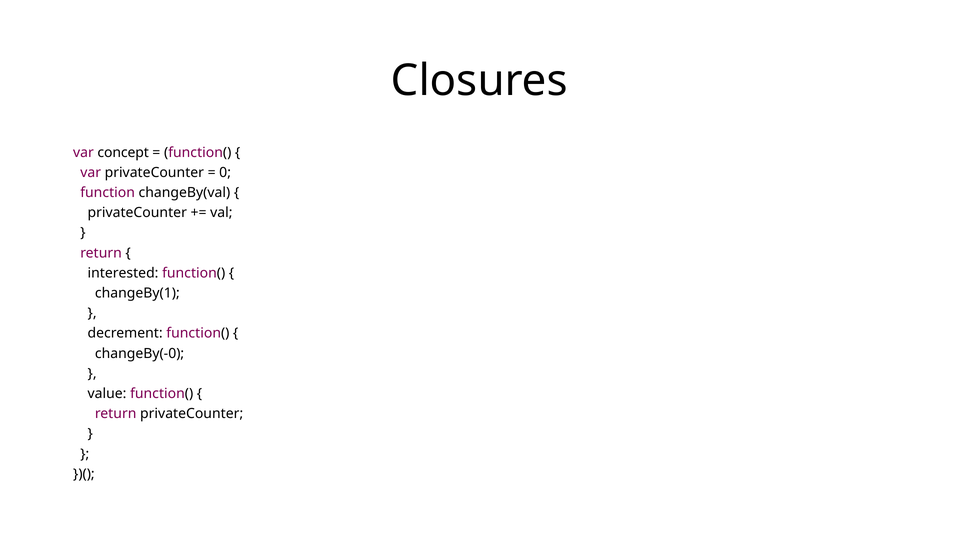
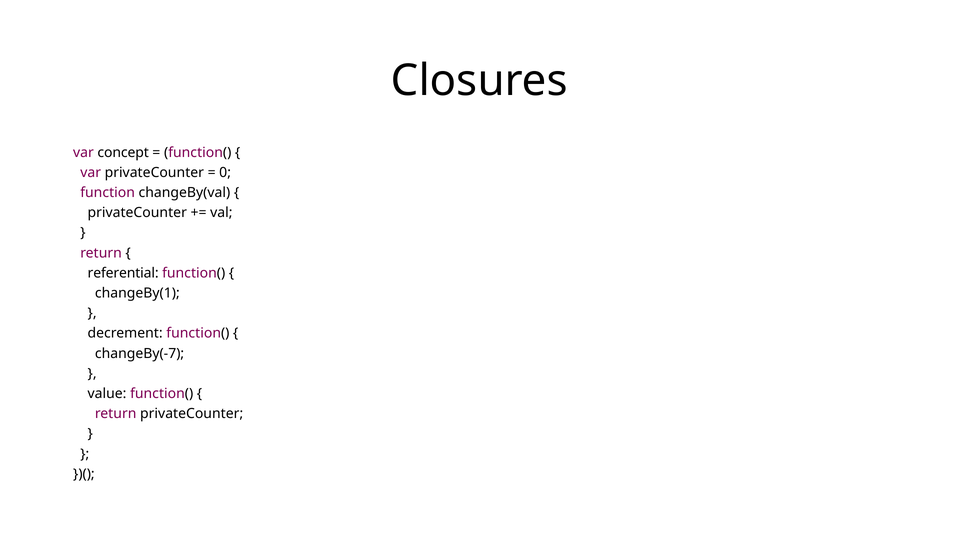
interested: interested -> referential (123, 273)
changeBy(-0: changeBy(-0 -> changeBy(-7 (140, 353)
